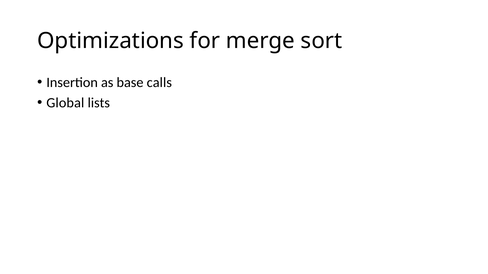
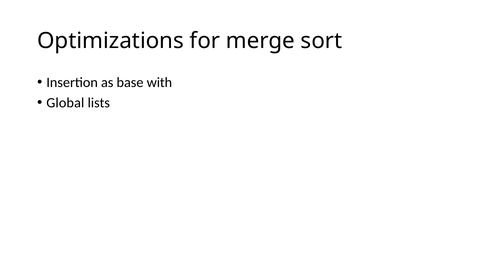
calls: calls -> with (159, 83)
